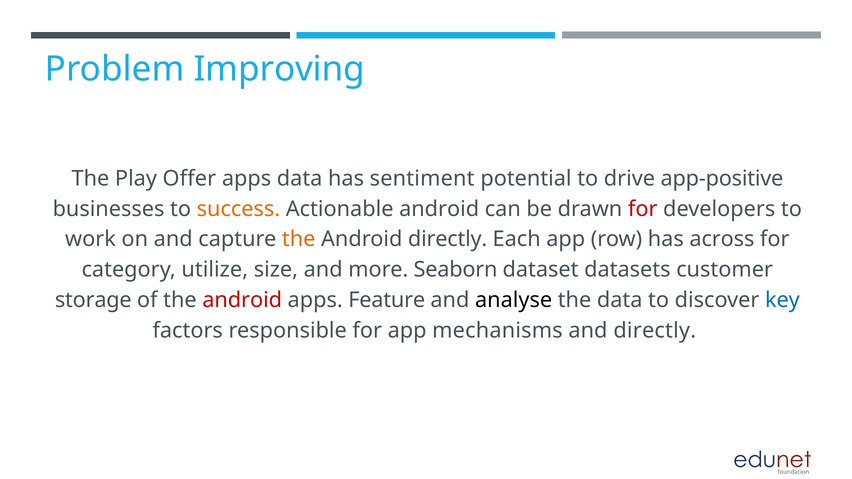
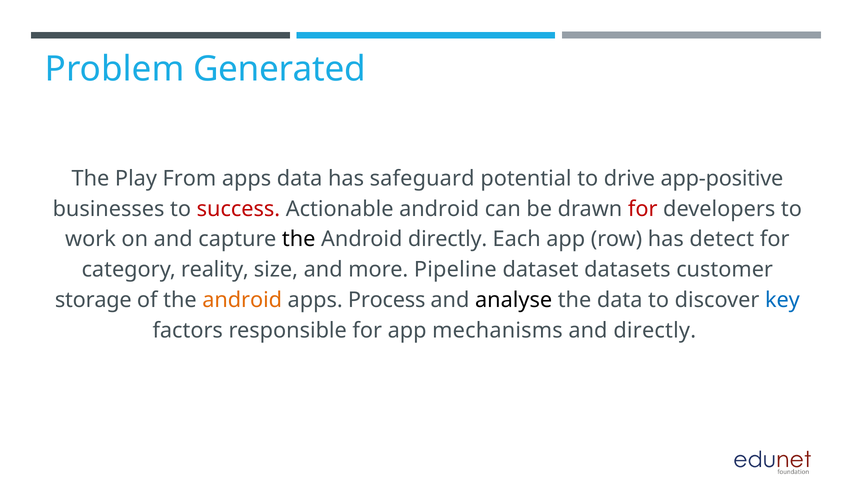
Improving: Improving -> Generated (279, 69)
Offer: Offer -> From (189, 179)
sentiment: sentiment -> safeguard (422, 179)
success colour: orange -> red (238, 209)
the colour: orange -> black (299, 239)
across: across -> detect (722, 239)
utilize: utilize -> reality (215, 270)
Seaborn: Seaborn -> Pipeline (455, 270)
android colour: red -> orange (242, 300)
Feature: Feature -> Process (387, 300)
